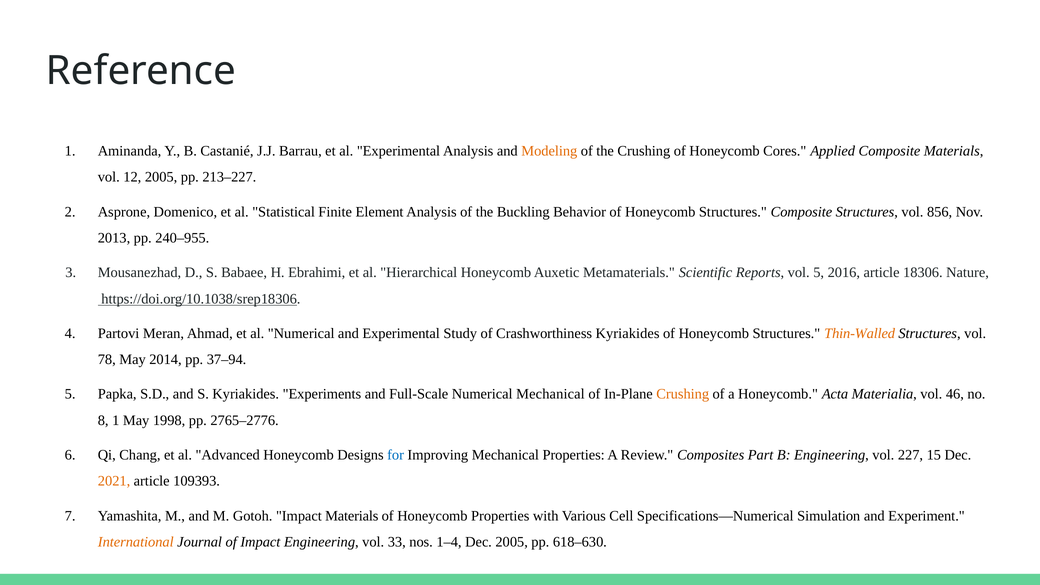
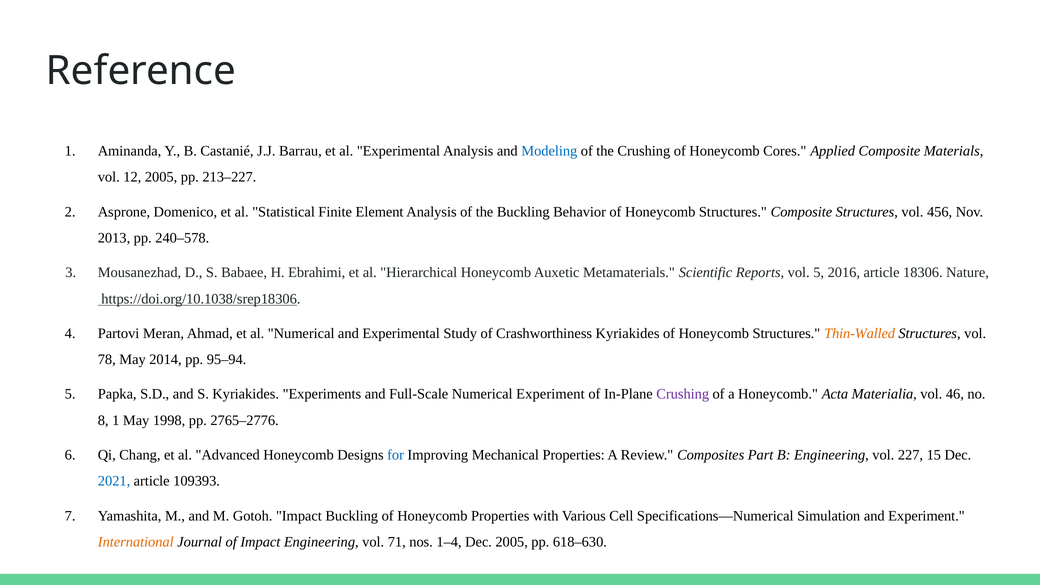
Modeling colour: orange -> blue (549, 151)
856: 856 -> 456 (940, 212)
240–955: 240–955 -> 240–578 (182, 238)
37–94: 37–94 -> 95–94 (227, 360)
Numerical Mechanical: Mechanical -> Experiment (550, 394)
Crushing colour: orange -> purple (683, 394)
2021 colour: orange -> blue (114, 481)
Impact Materials: Materials -> Buckling (352, 516)
33: 33 -> 71 (397, 542)
